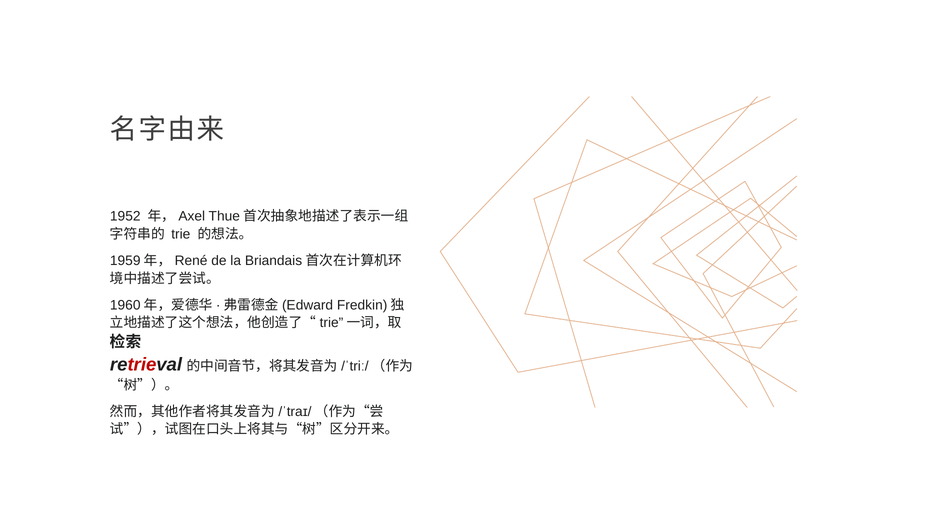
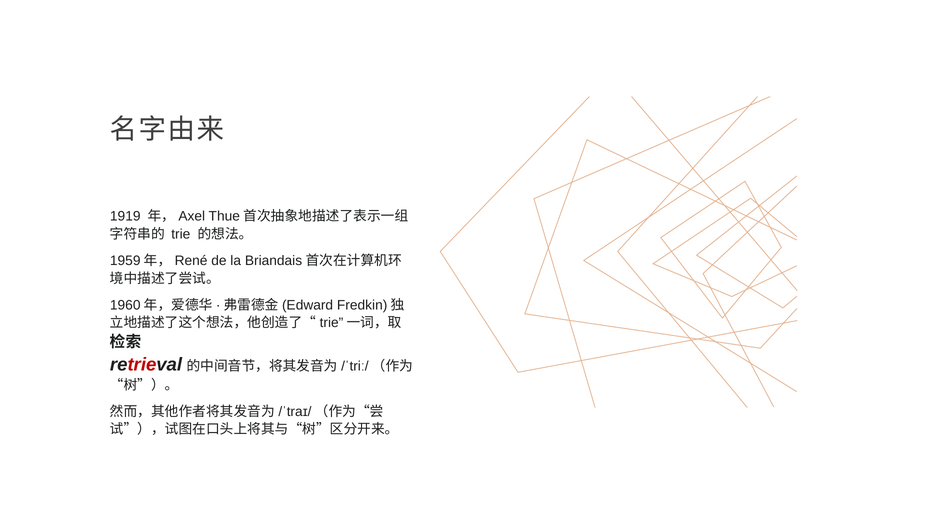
1952: 1952 -> 1919 (125, 217)
